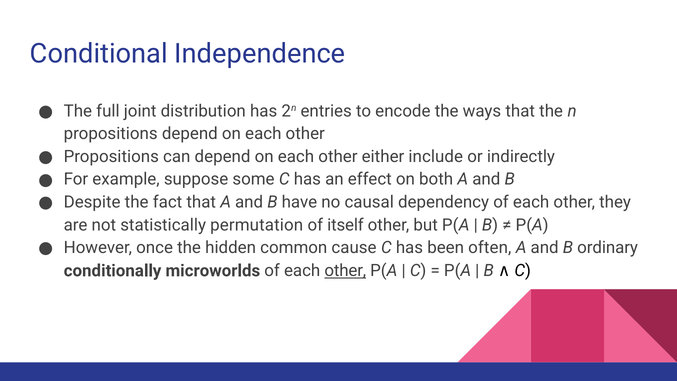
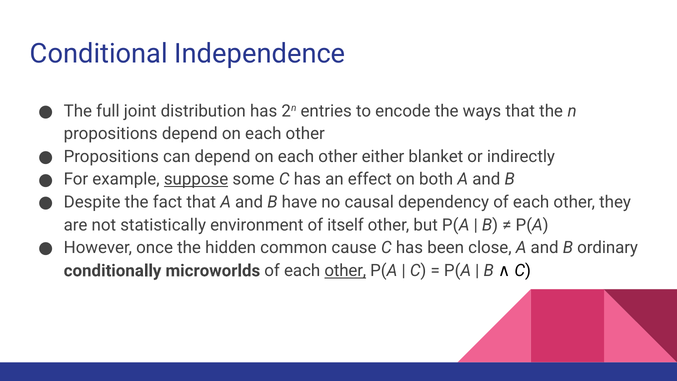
include: include -> blanket (436, 156)
suppose underline: none -> present (196, 179)
permutation: permutation -> environment (257, 225)
often: often -> close (490, 248)
